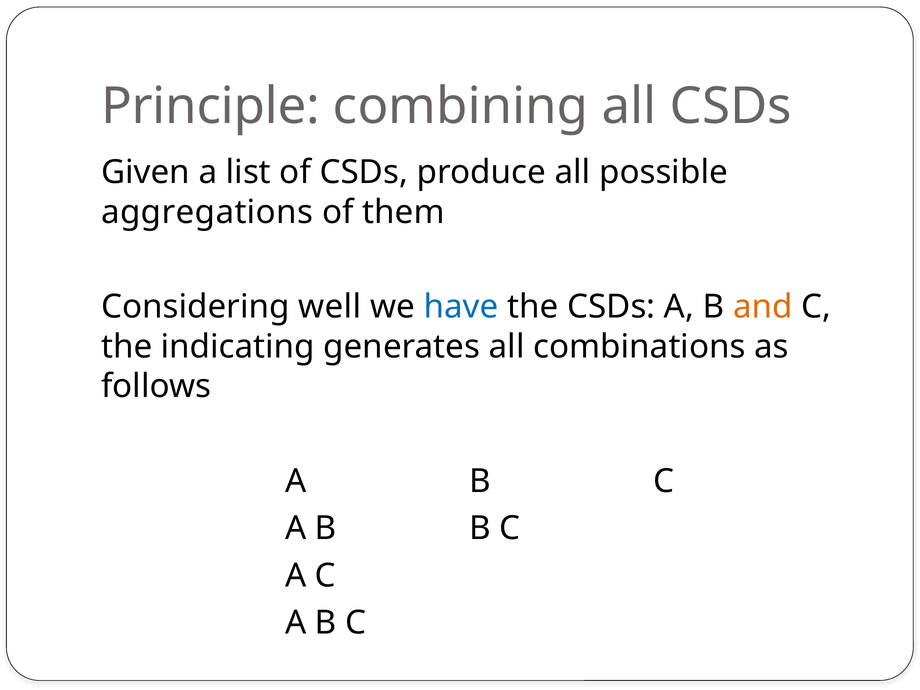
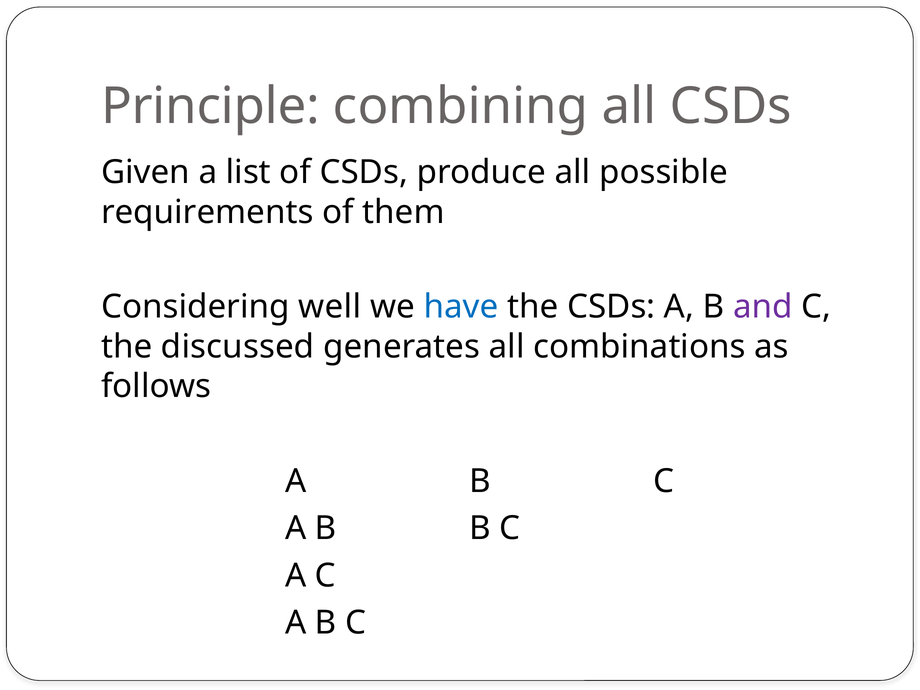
aggregations: aggregations -> requirements (207, 212)
and colour: orange -> purple (763, 307)
indicating: indicating -> discussed (238, 347)
